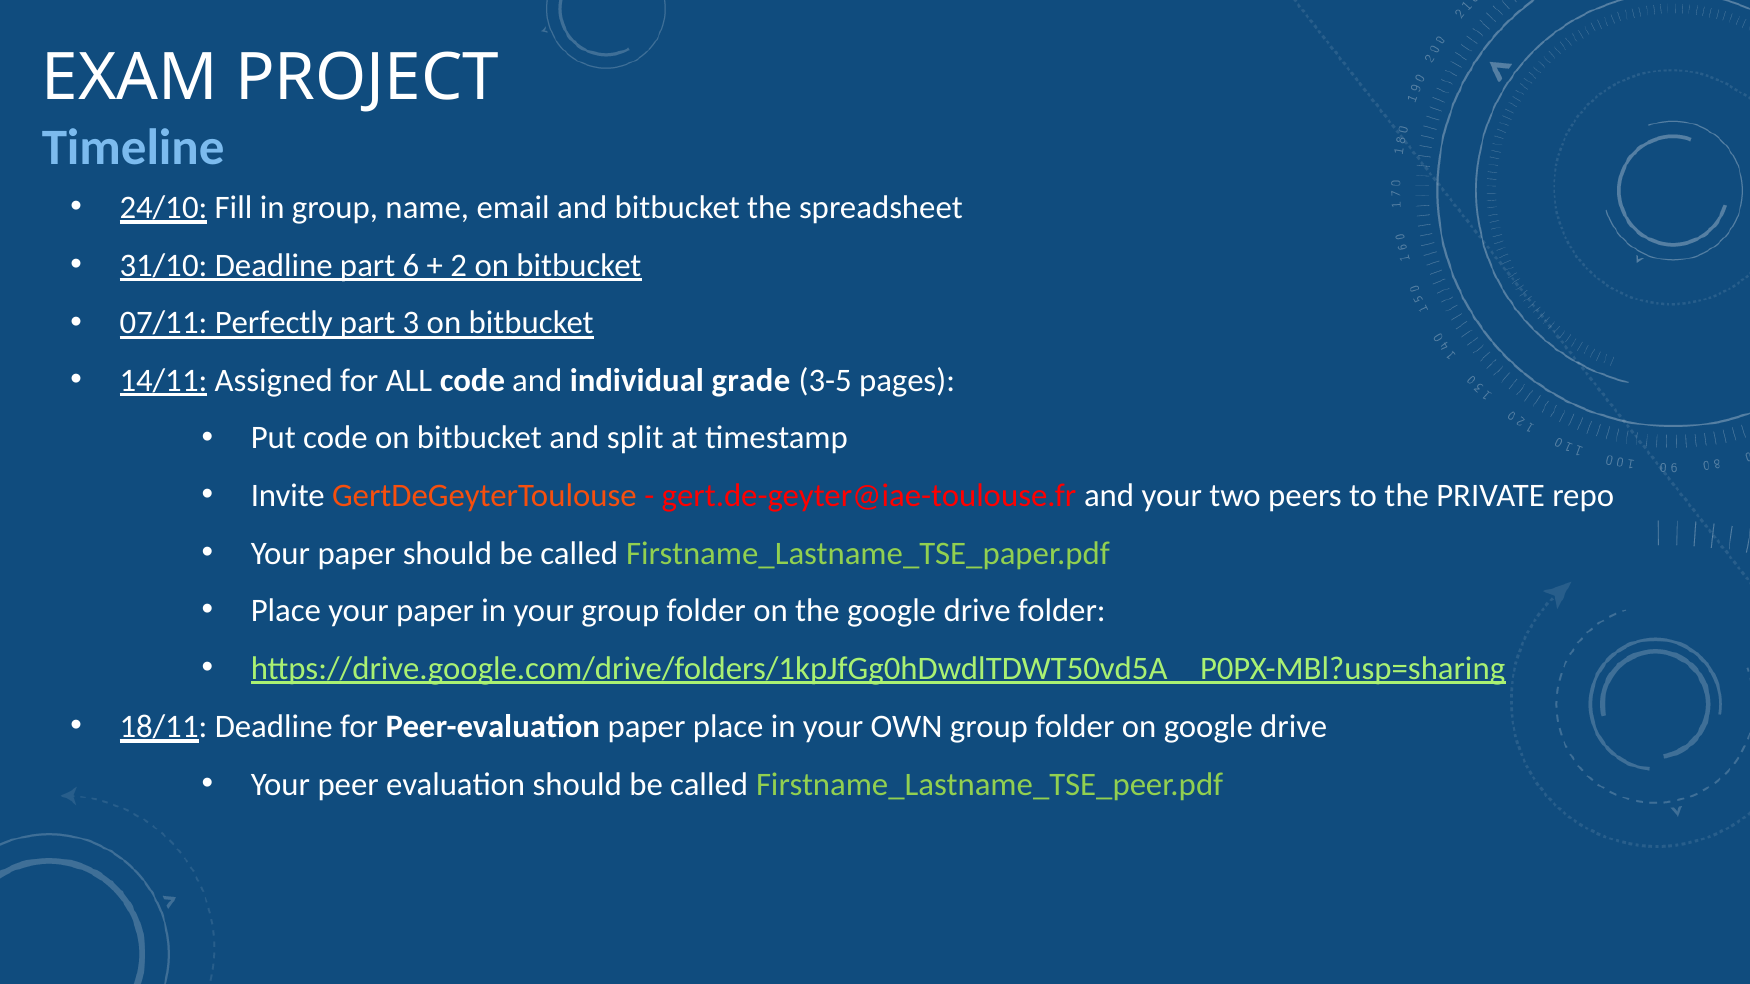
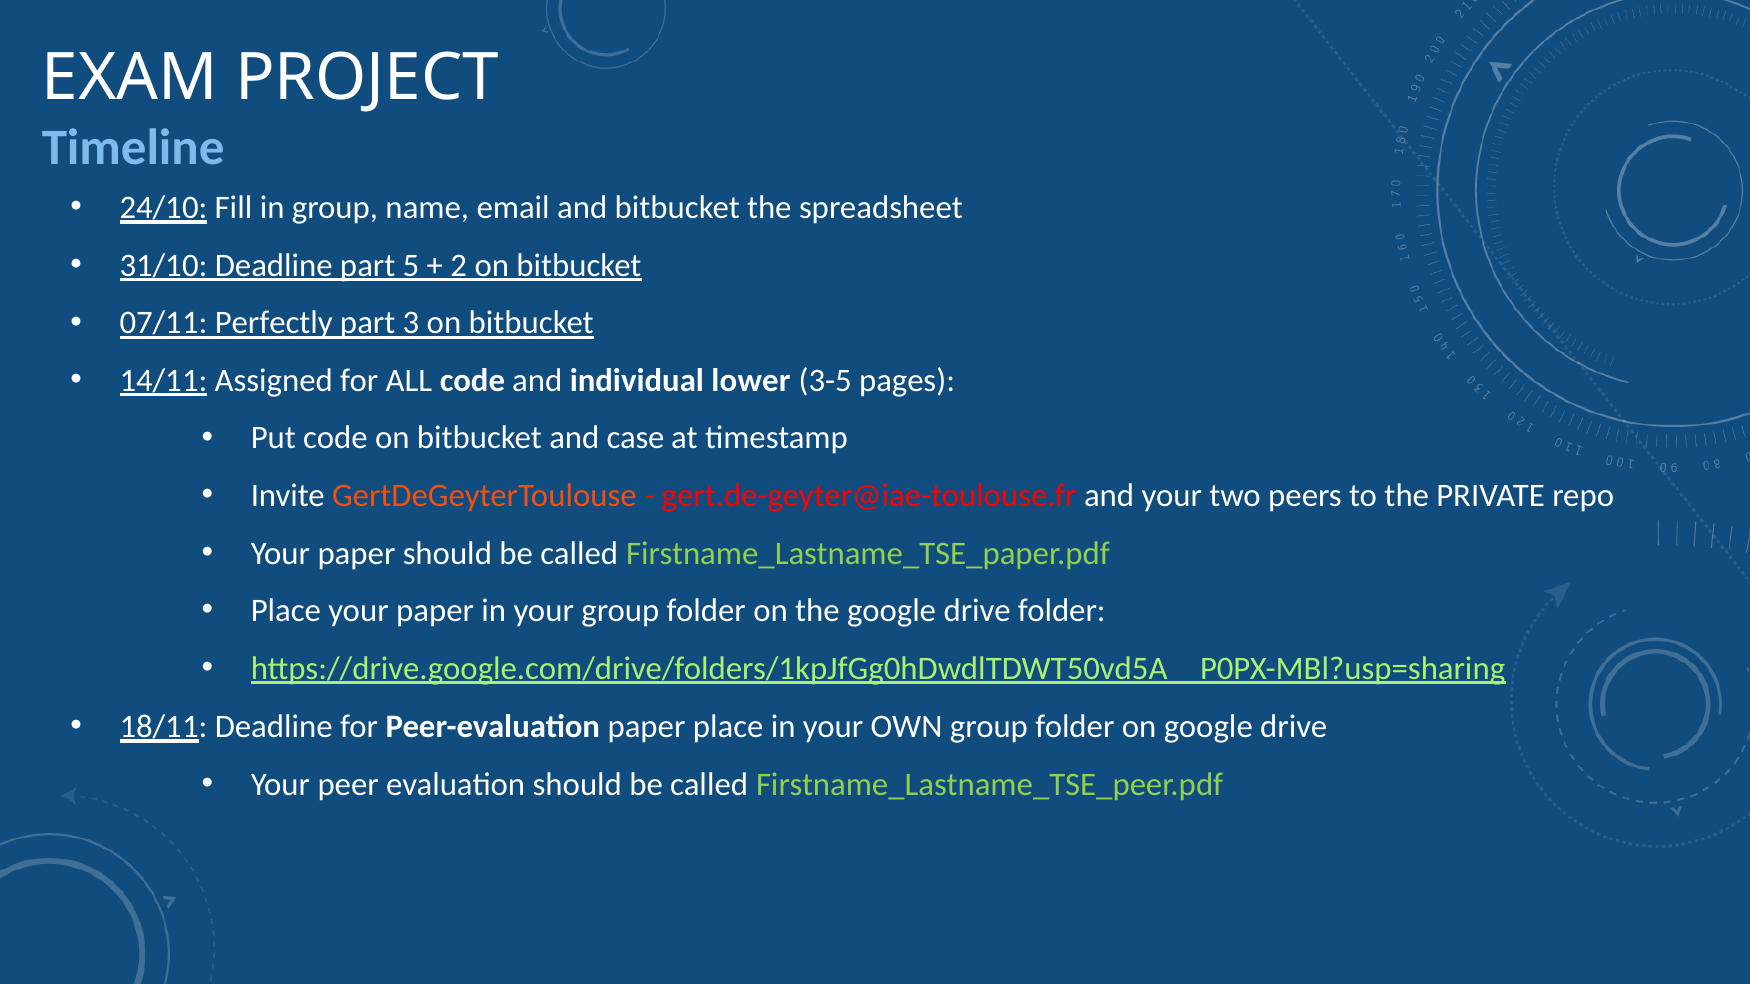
6: 6 -> 5 (411, 265)
grade: grade -> lower (751, 381)
split: split -> case (635, 438)
